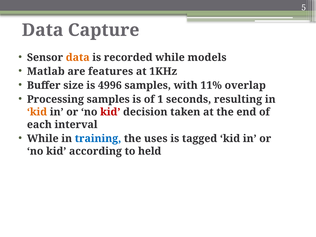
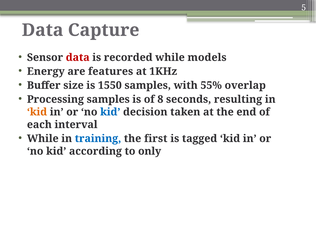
data colour: orange -> red (78, 57)
Matlab: Matlab -> Energy (46, 71)
4996: 4996 -> 1550 (110, 85)
11%: 11% -> 55% (211, 85)
1: 1 -> 8 (160, 99)
kid colour: red -> blue (110, 112)
uses: uses -> first (156, 139)
held: held -> only (150, 151)
